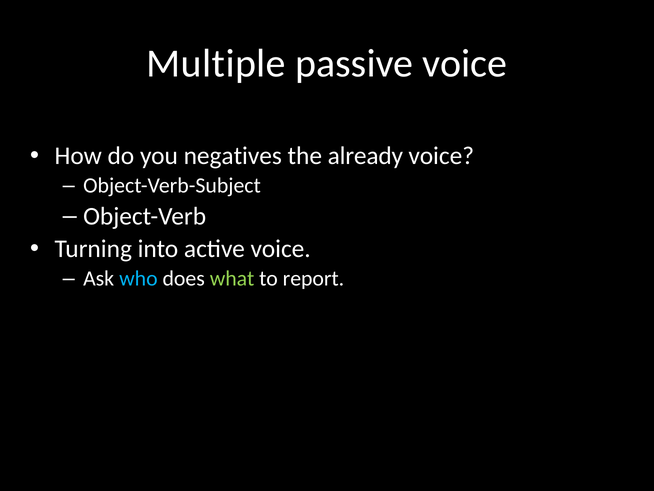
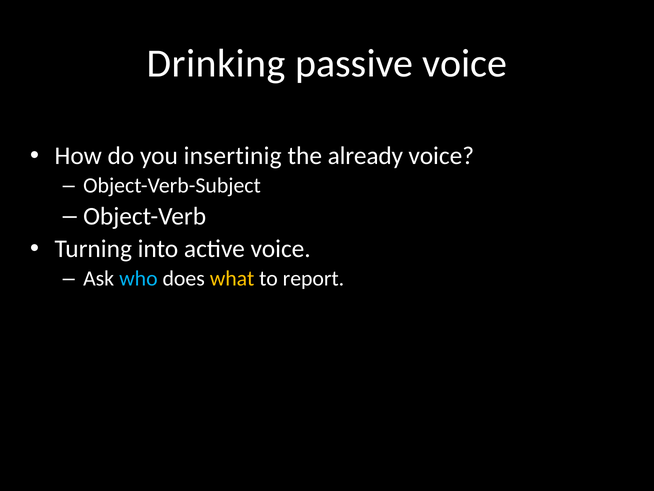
Multiple: Multiple -> Drinking (216, 63)
negatives: negatives -> insertinig (233, 156)
what colour: light green -> yellow (232, 278)
